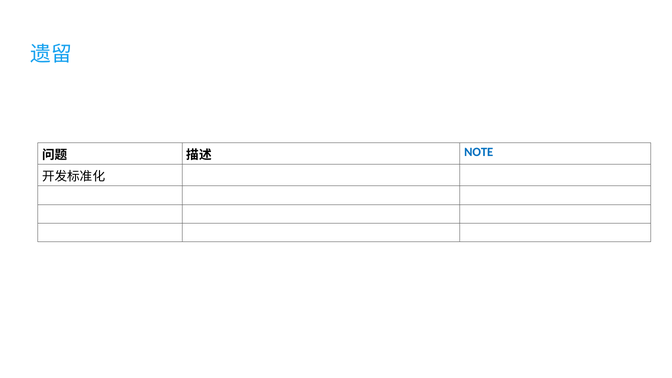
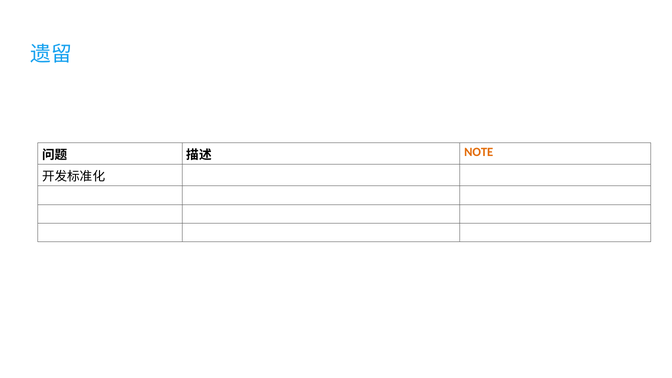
NOTE colour: blue -> orange (479, 152)
